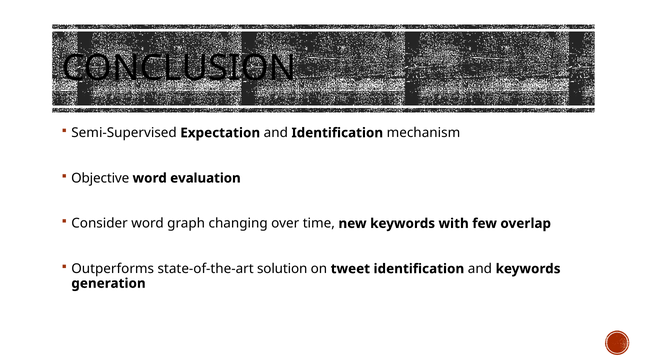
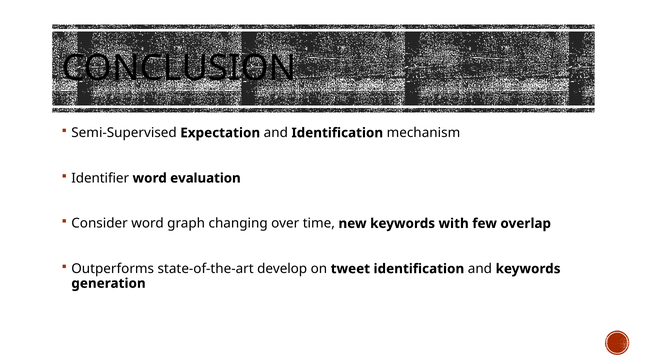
Objective: Objective -> Identifier (100, 178)
solution: solution -> develop (282, 269)
